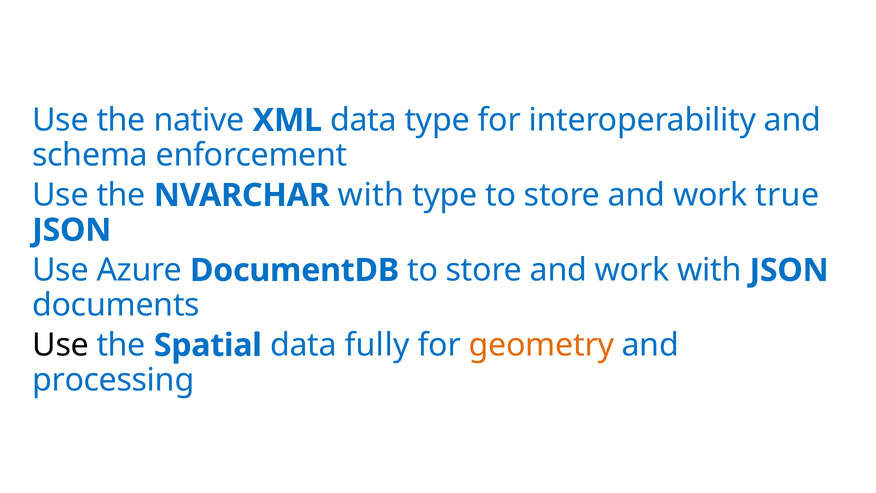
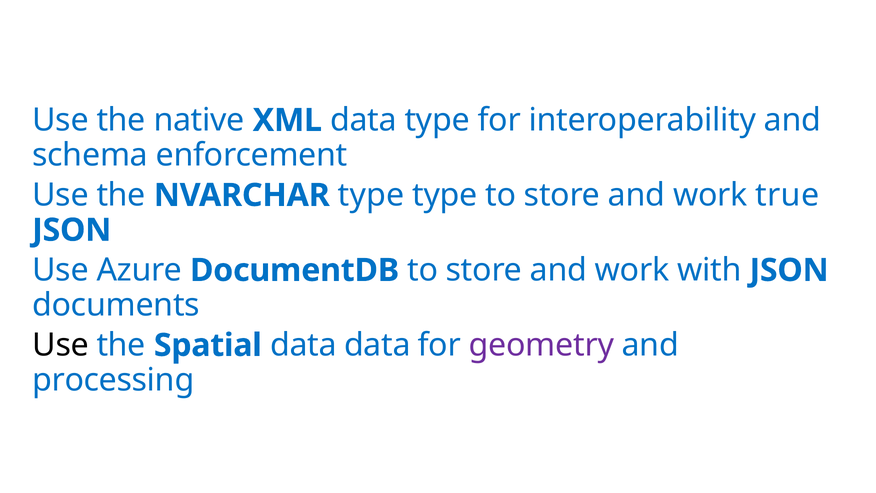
NVARCHAR with: with -> type (371, 195)
data fully: fully -> data (377, 345)
geometry colour: orange -> purple (541, 345)
